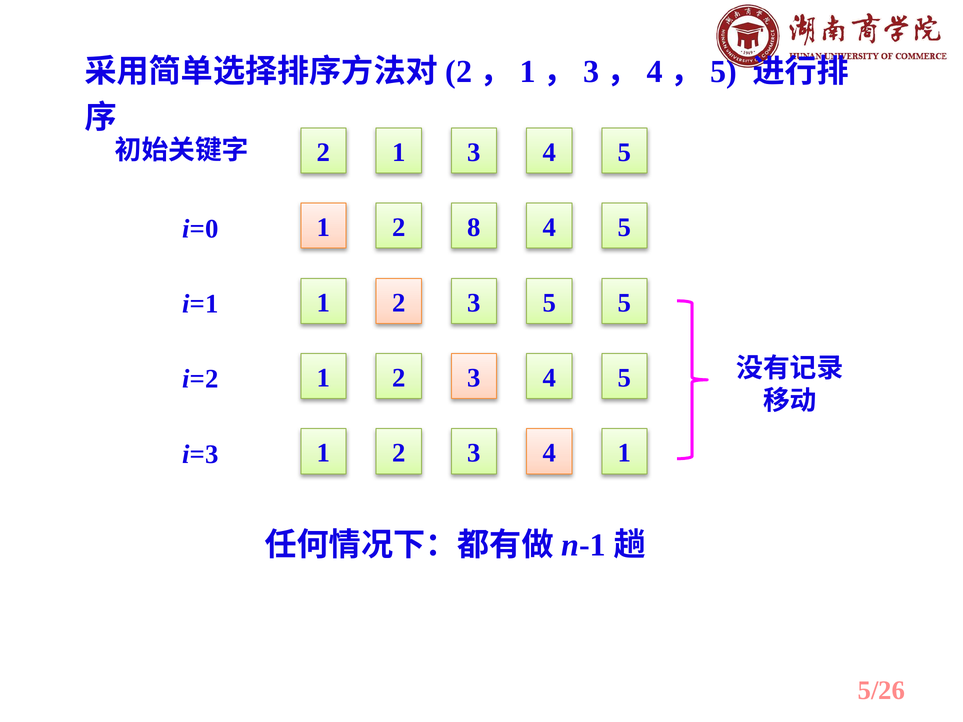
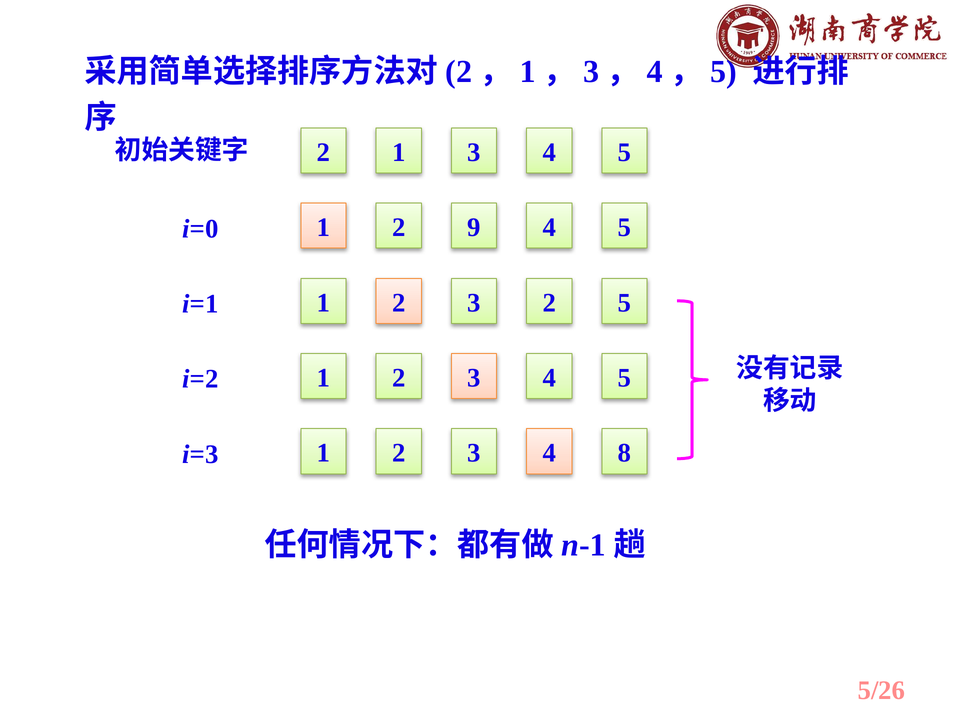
8: 8 -> 9 (474, 228)
3 5: 5 -> 2 (549, 303)
4 1: 1 -> 8 (624, 453)
